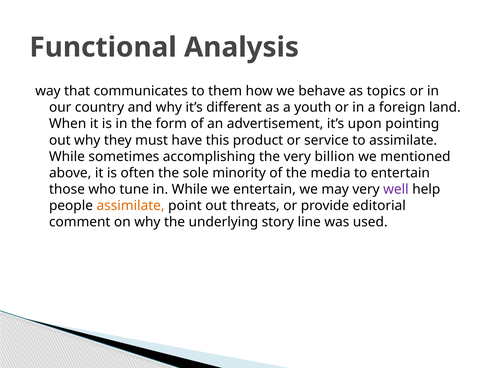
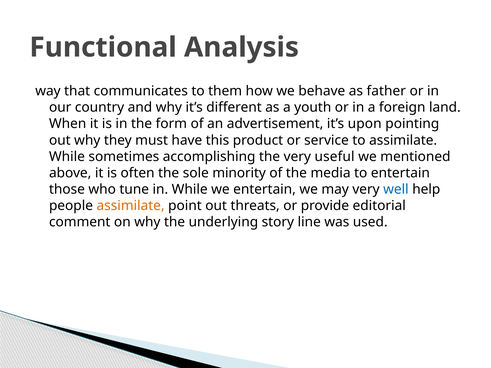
topics: topics -> father (386, 91)
billion: billion -> useful (335, 157)
well colour: purple -> blue (396, 189)
